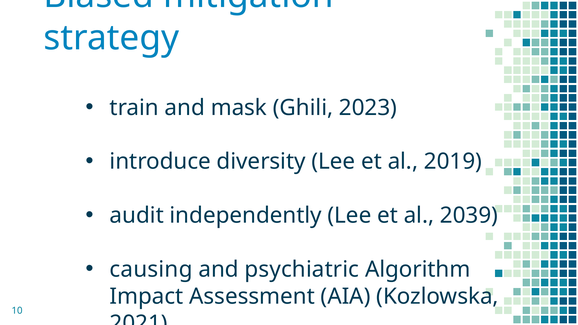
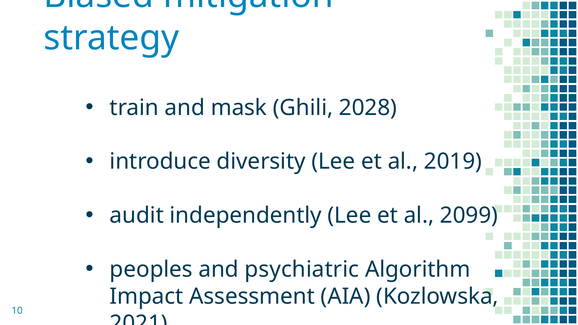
2023: 2023 -> 2028 (368, 108)
2039: 2039 -> 2099 (469, 216)
causing: causing -> peoples (151, 270)
